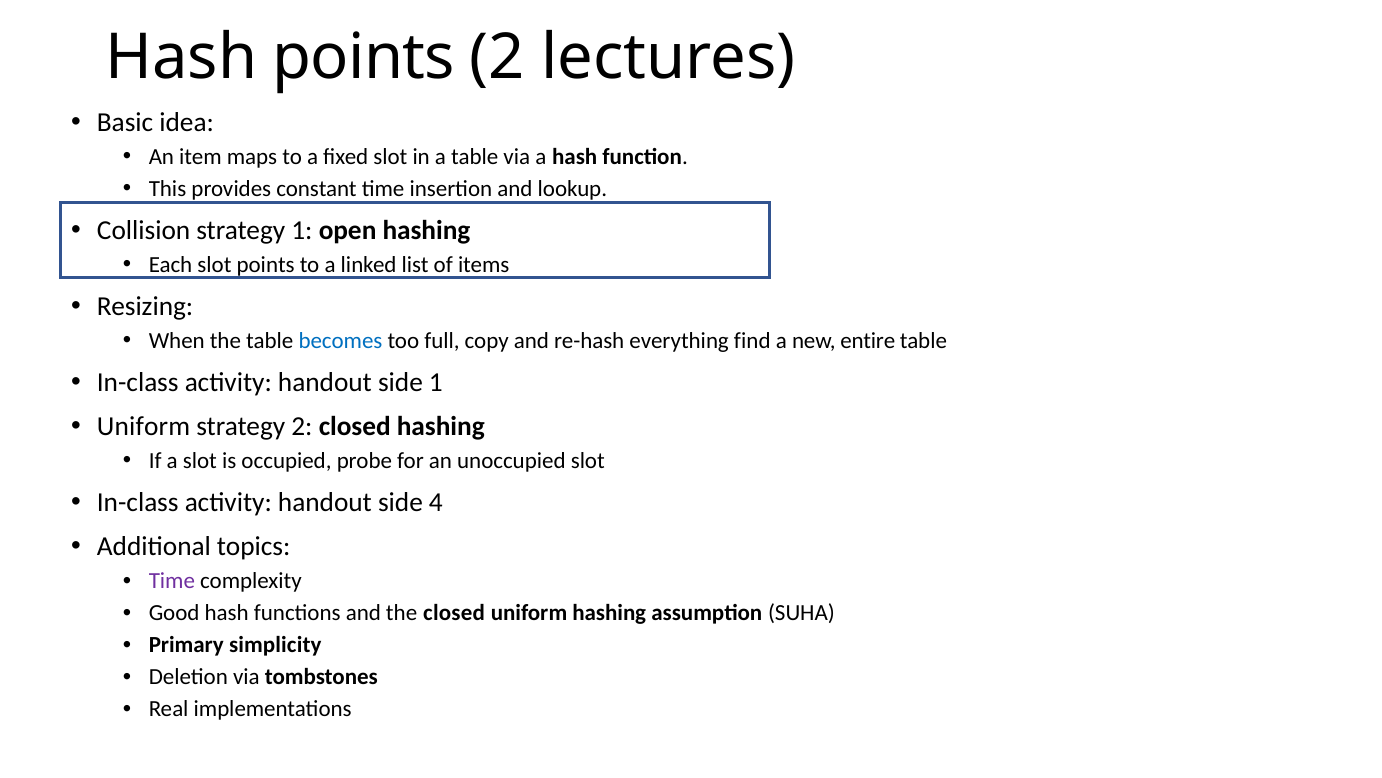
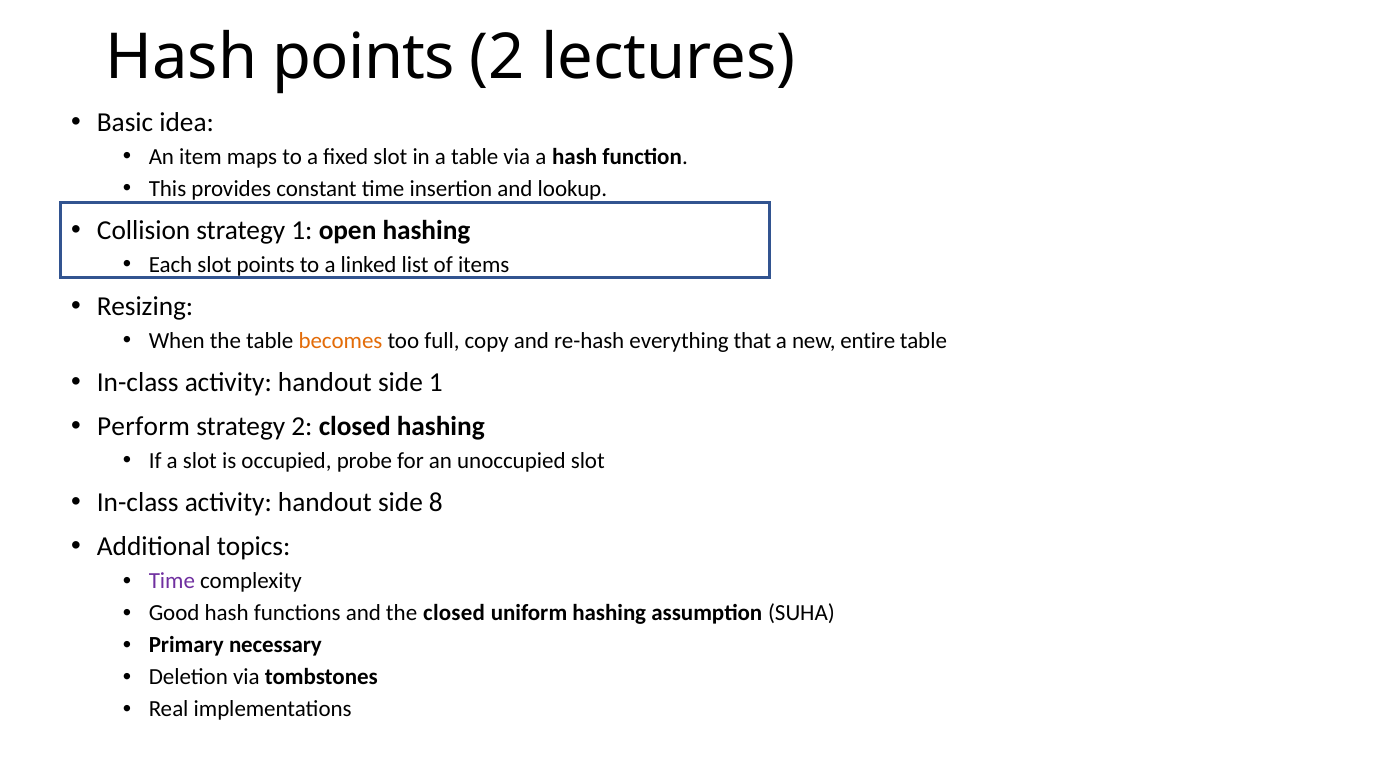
becomes colour: blue -> orange (340, 341)
find: find -> that (752, 341)
Uniform: Uniform -> Perform (143, 426)
4: 4 -> 8 (436, 502)
simplicity: simplicity -> necessary (275, 645)
